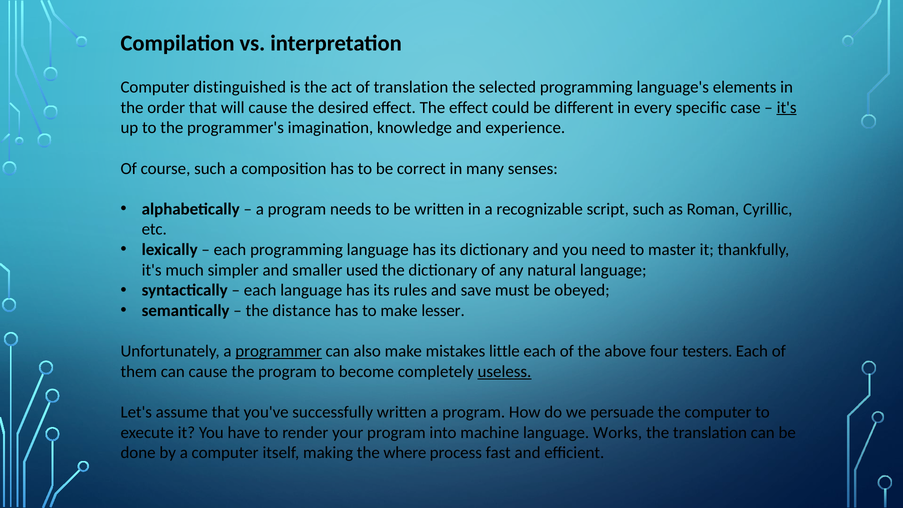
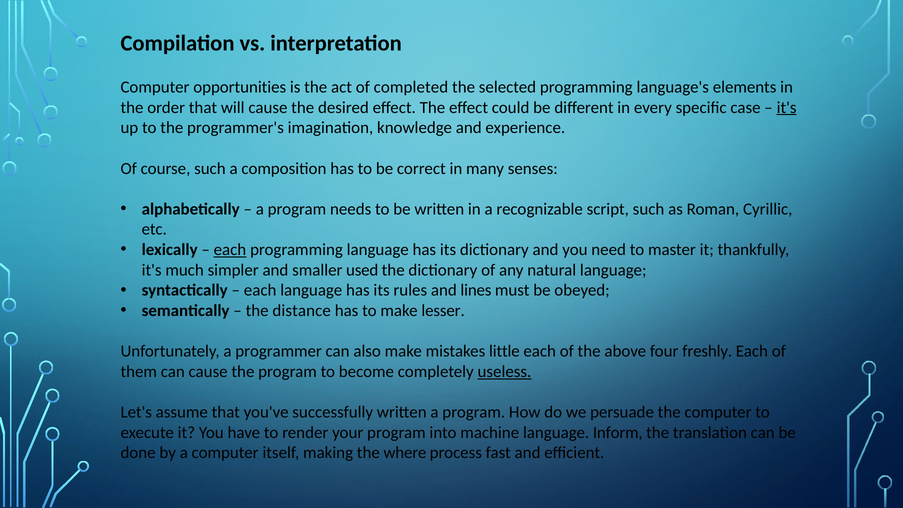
distinguished: distinguished -> opportunities (240, 87)
of translation: translation -> completed (411, 87)
each underline: none -> present (230, 250)
save: save -> lines (476, 290)
programmer underline: present -> none (279, 351)
testers: testers -> freshly (707, 351)
Works: Works -> Inform (618, 433)
